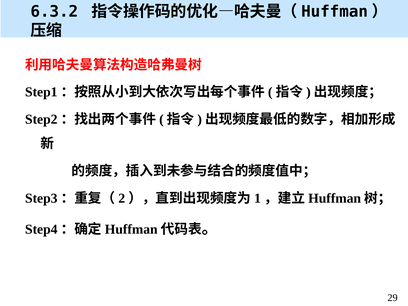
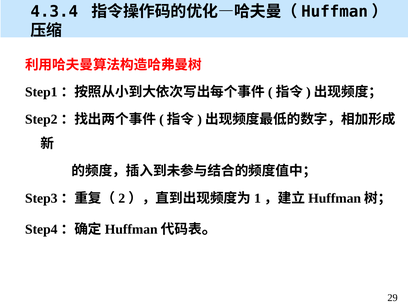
6.3.2: 6.3.2 -> 4.3.4 (54, 12)
